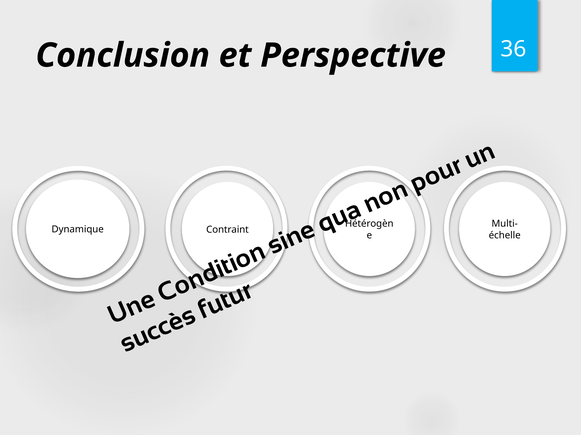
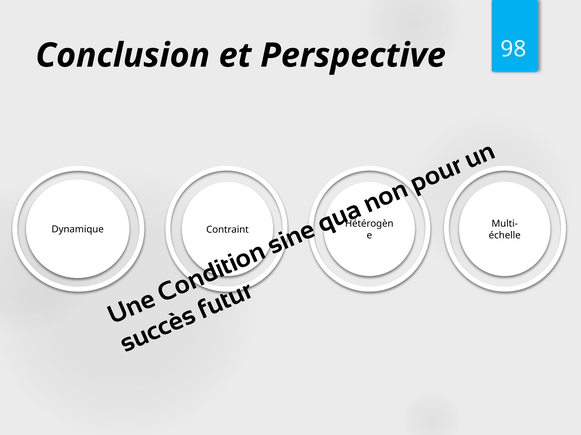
36: 36 -> 98 (513, 49)
